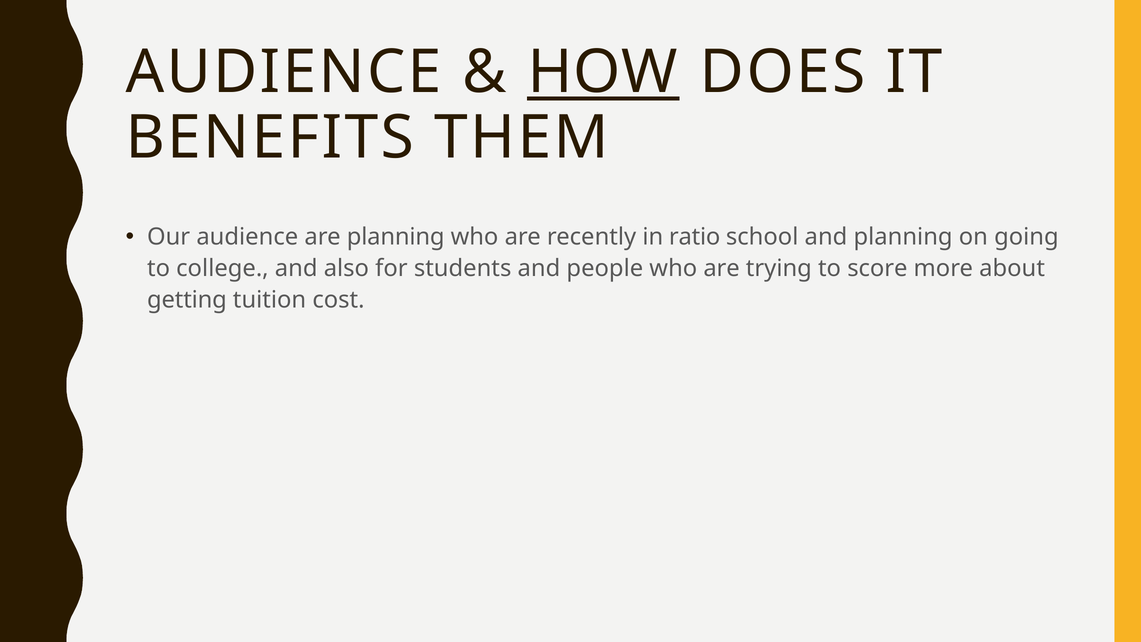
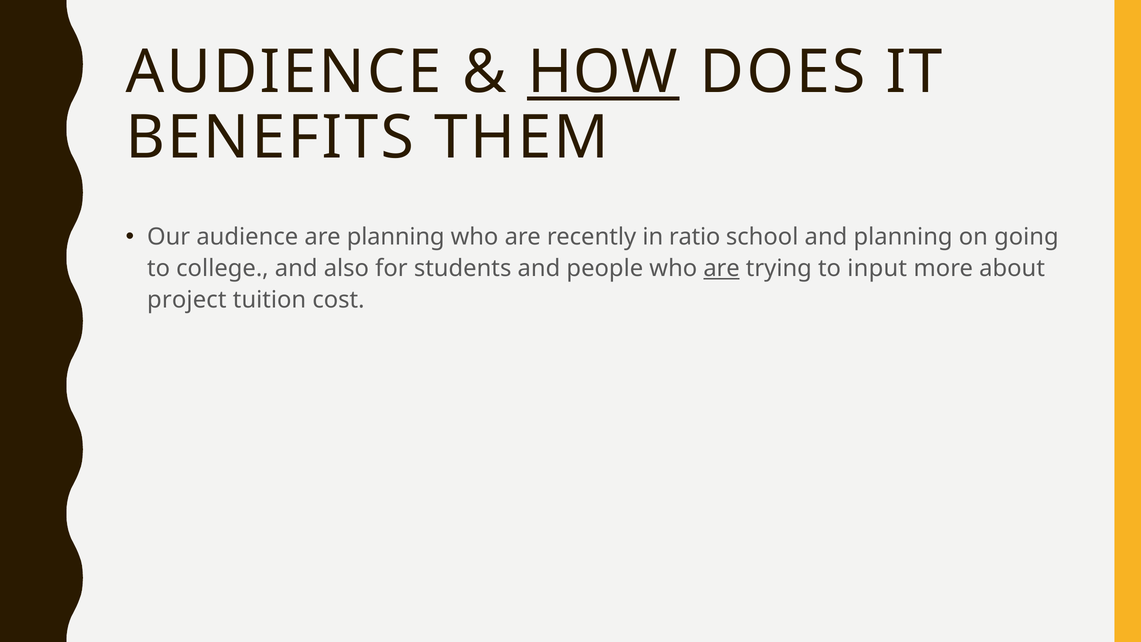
are underline: none -> present (722, 268)
score: score -> input (877, 268)
getting: getting -> project (187, 300)
